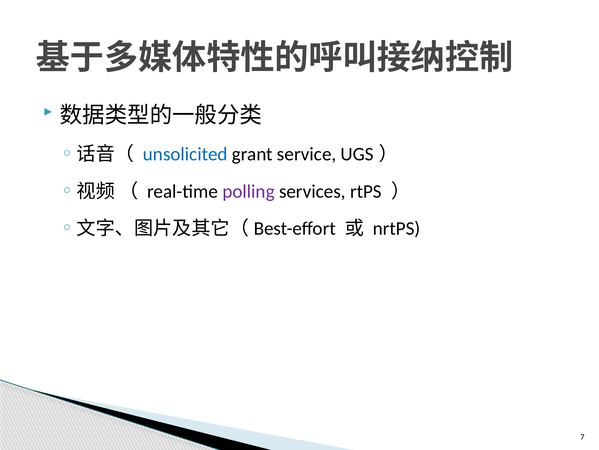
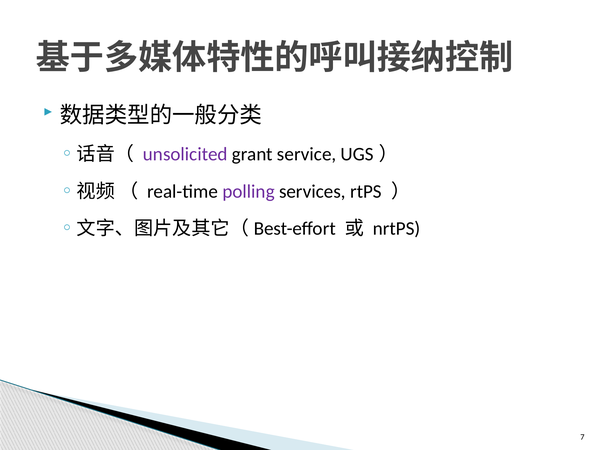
unsolicited colour: blue -> purple (185, 154)
